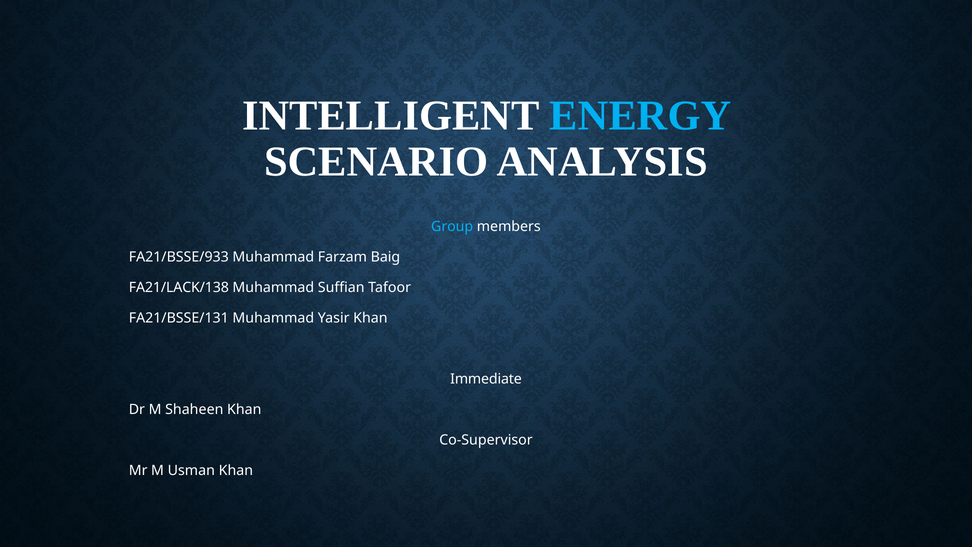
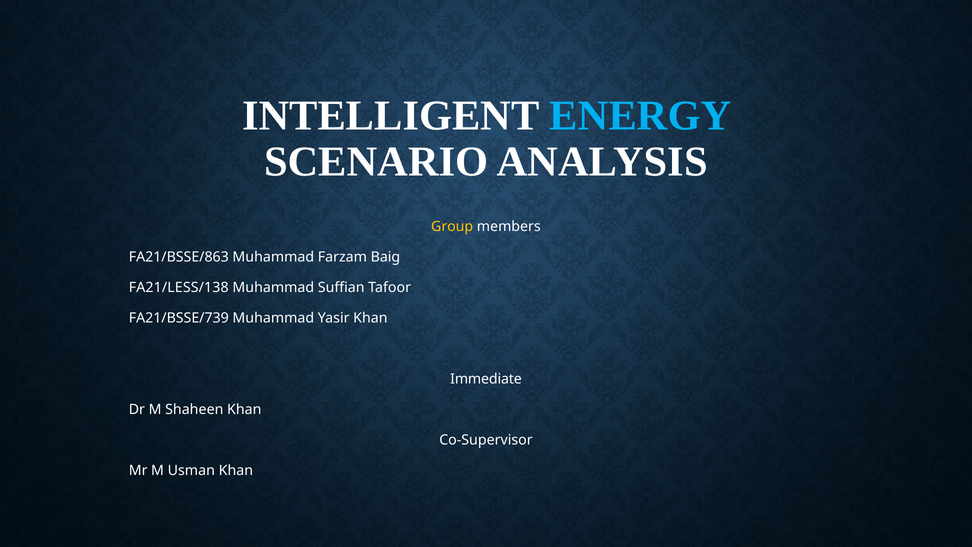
Group colour: light blue -> yellow (452, 226)
FA21/BSSE/933: FA21/BSSE/933 -> FA21/BSSE/863 (179, 257)
FA21/LACK/138: FA21/LACK/138 -> FA21/LESS/138 (179, 287)
FA21/BSSE/131: FA21/BSSE/131 -> FA21/BSSE/739 (179, 318)
